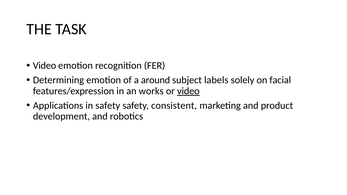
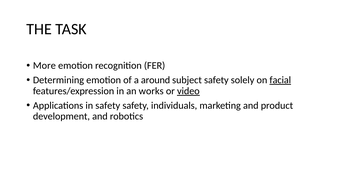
Video: Video -> More (44, 66)
subject labels: labels -> safety (216, 80)
facial underline: none -> present (280, 80)
consistent: consistent -> individuals (174, 106)
